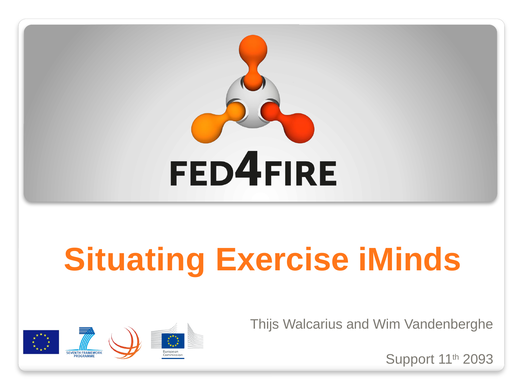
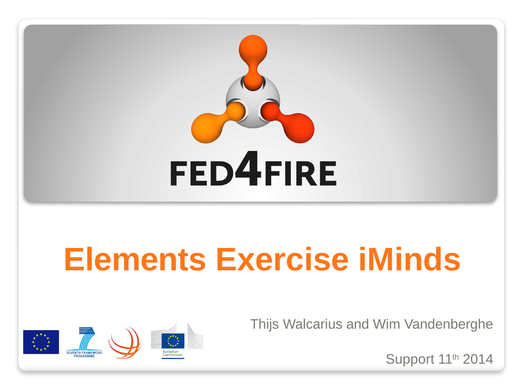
Situating: Situating -> Elements (135, 260)
2093: 2093 -> 2014 (478, 360)
